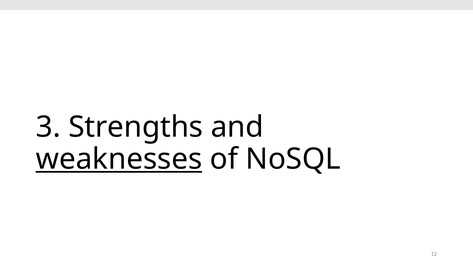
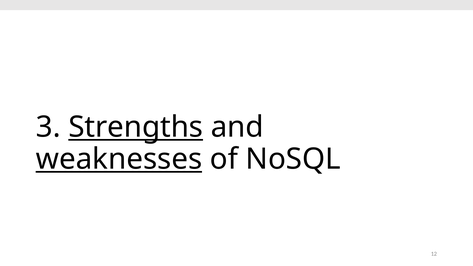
Strengths underline: none -> present (136, 127)
